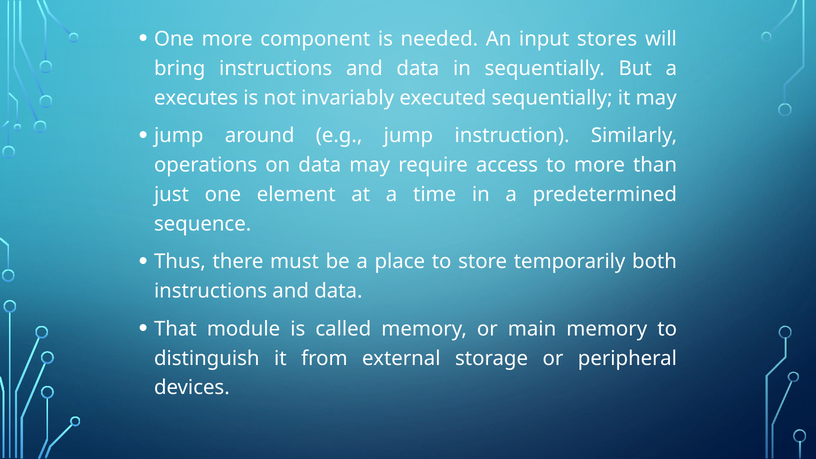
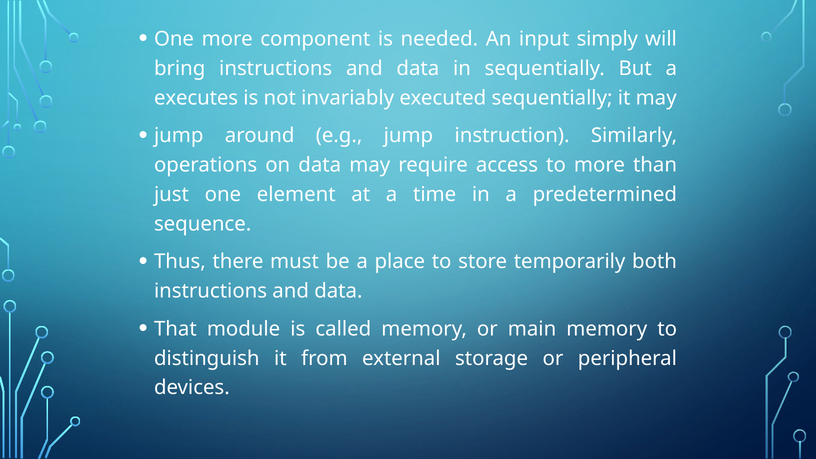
stores: stores -> simply (607, 39)
